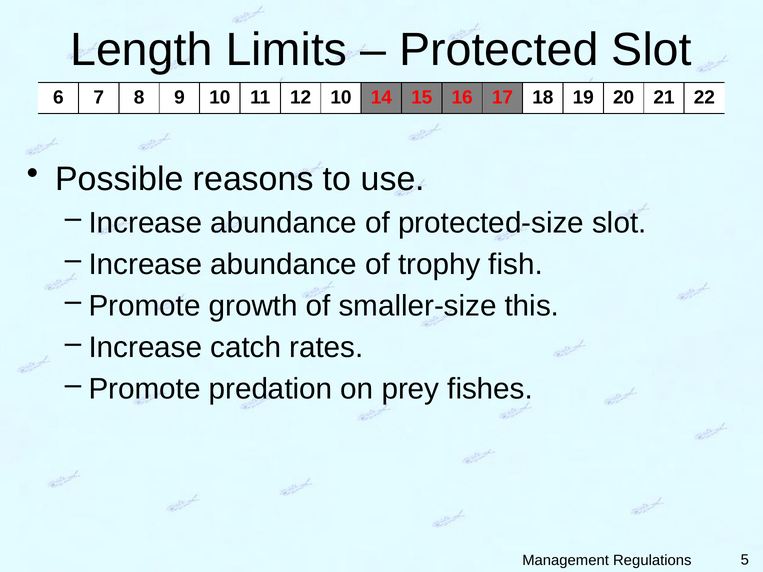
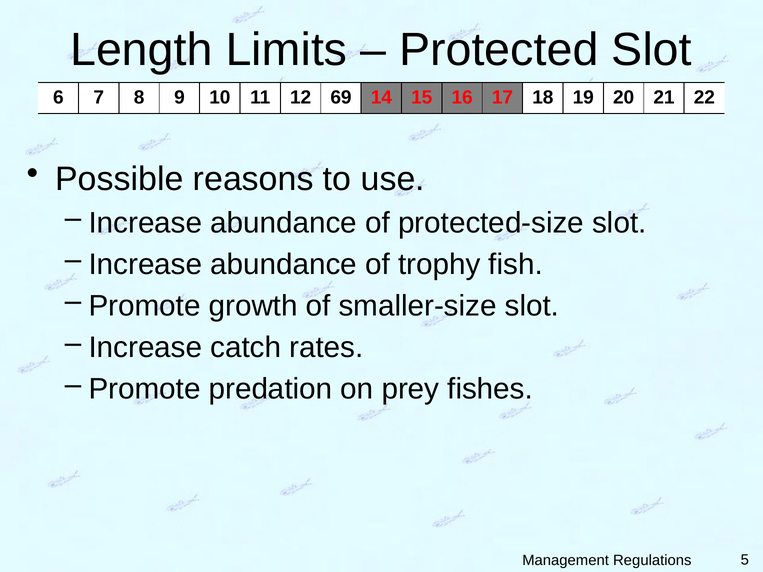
12 10: 10 -> 69 (341, 97)
smaller-size this: this -> slot (532, 306)
